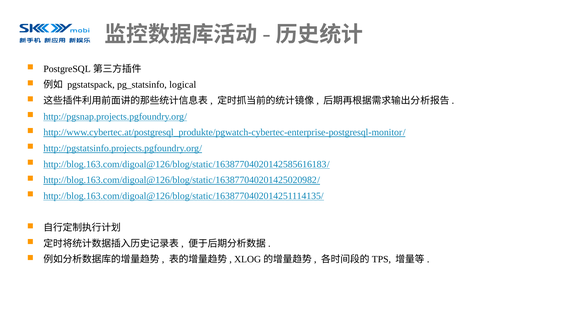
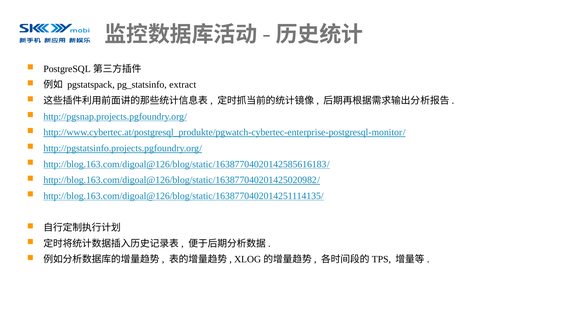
logical: logical -> extract (183, 85)
